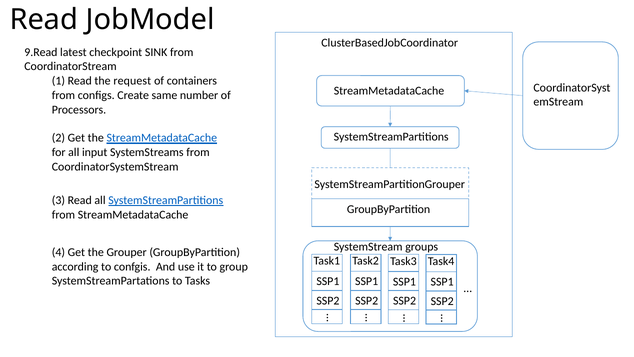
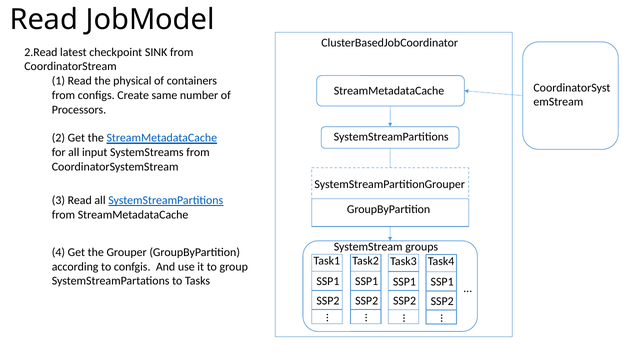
9.Read: 9.Read -> 2.Read (41, 52)
request: request -> physical (132, 81)
